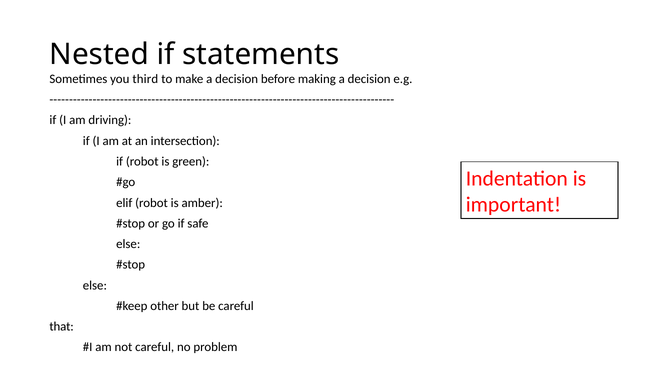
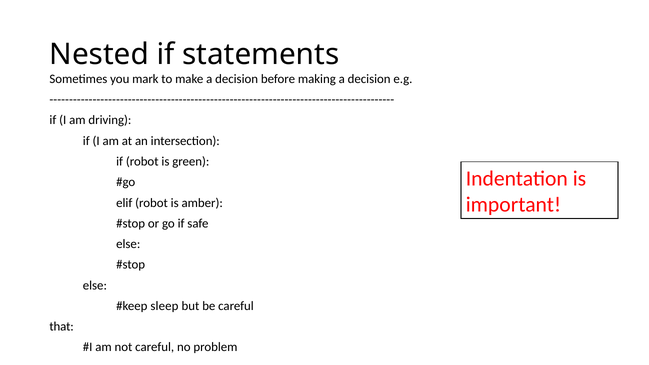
third: third -> mark (145, 79)
other: other -> sleep (164, 306)
